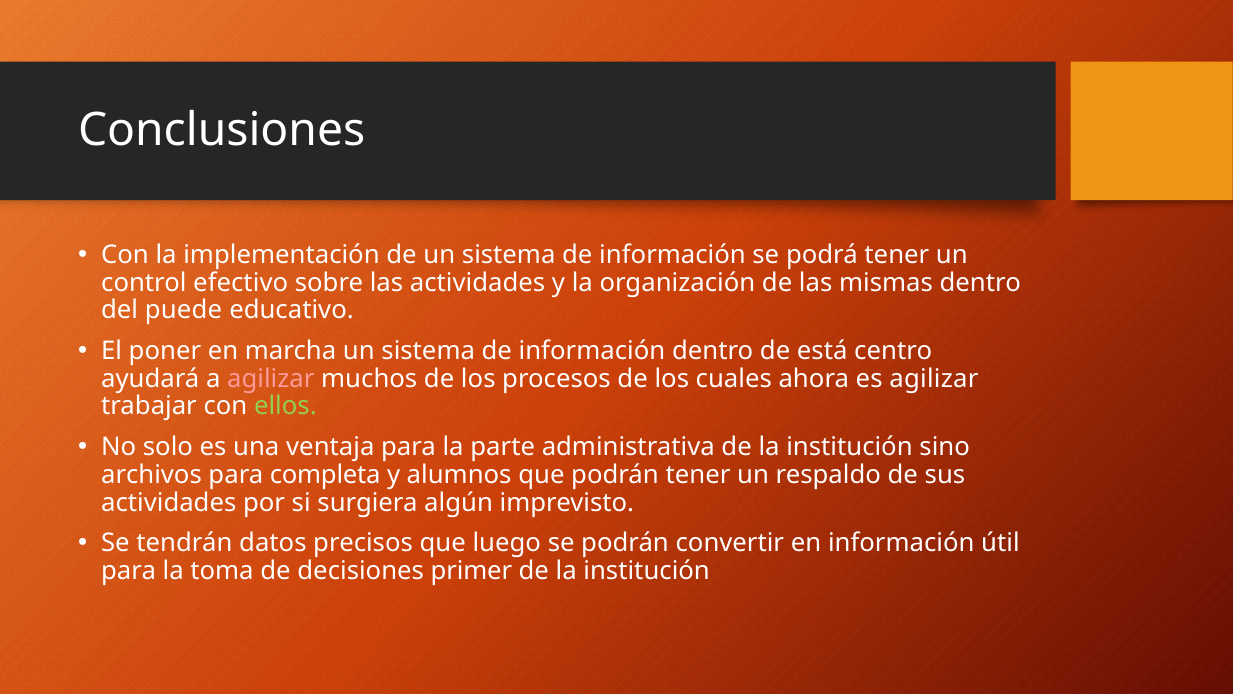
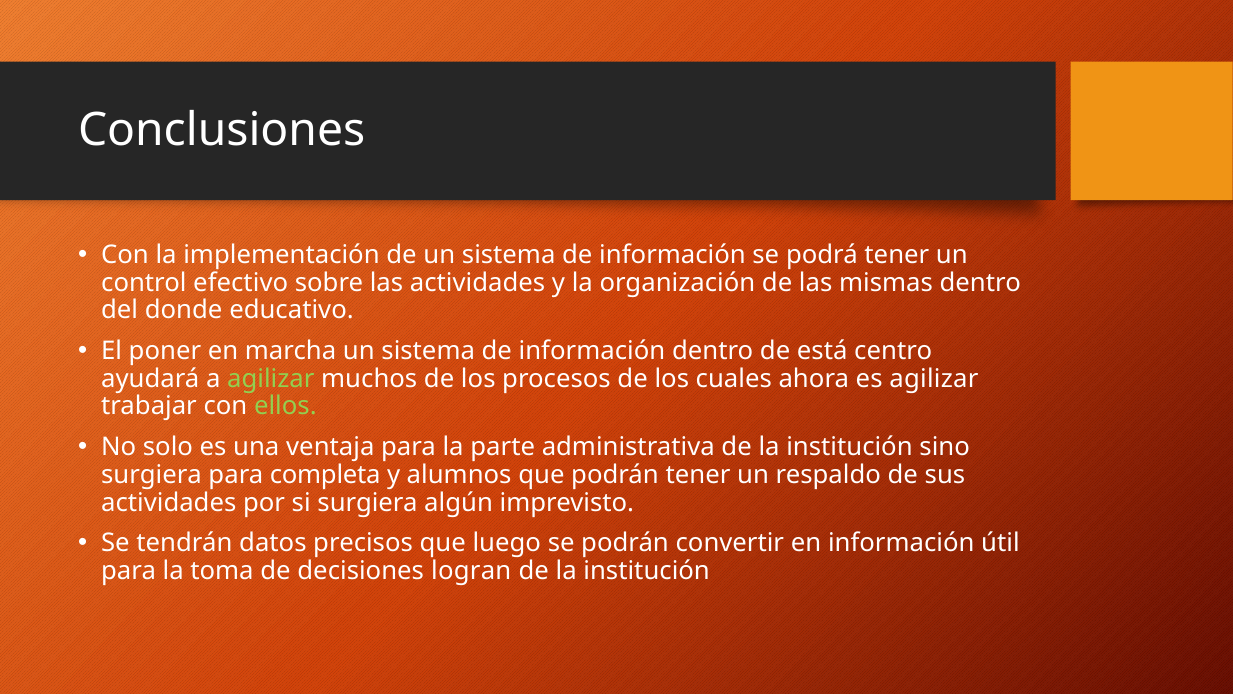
puede: puede -> donde (184, 310)
agilizar colour: pink -> light green (271, 378)
archivos: archivos -> surgiera (152, 475)
primer: primer -> logran (471, 571)
